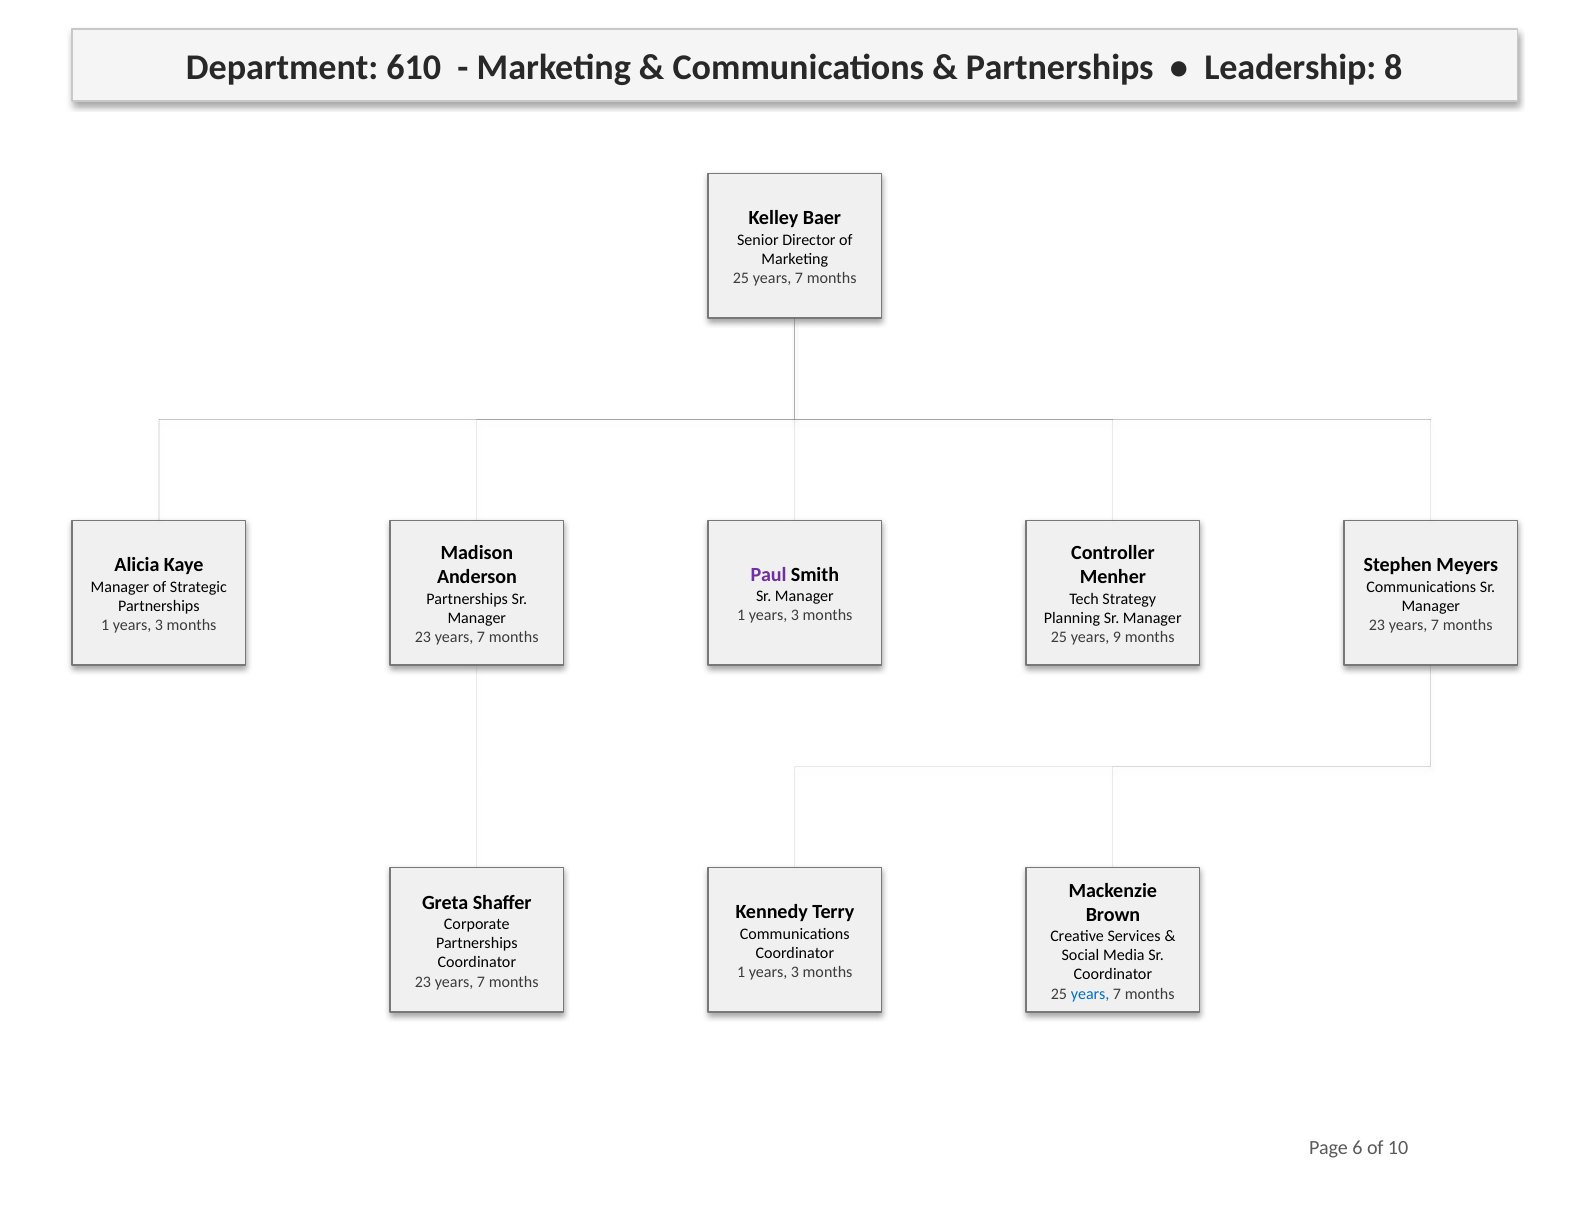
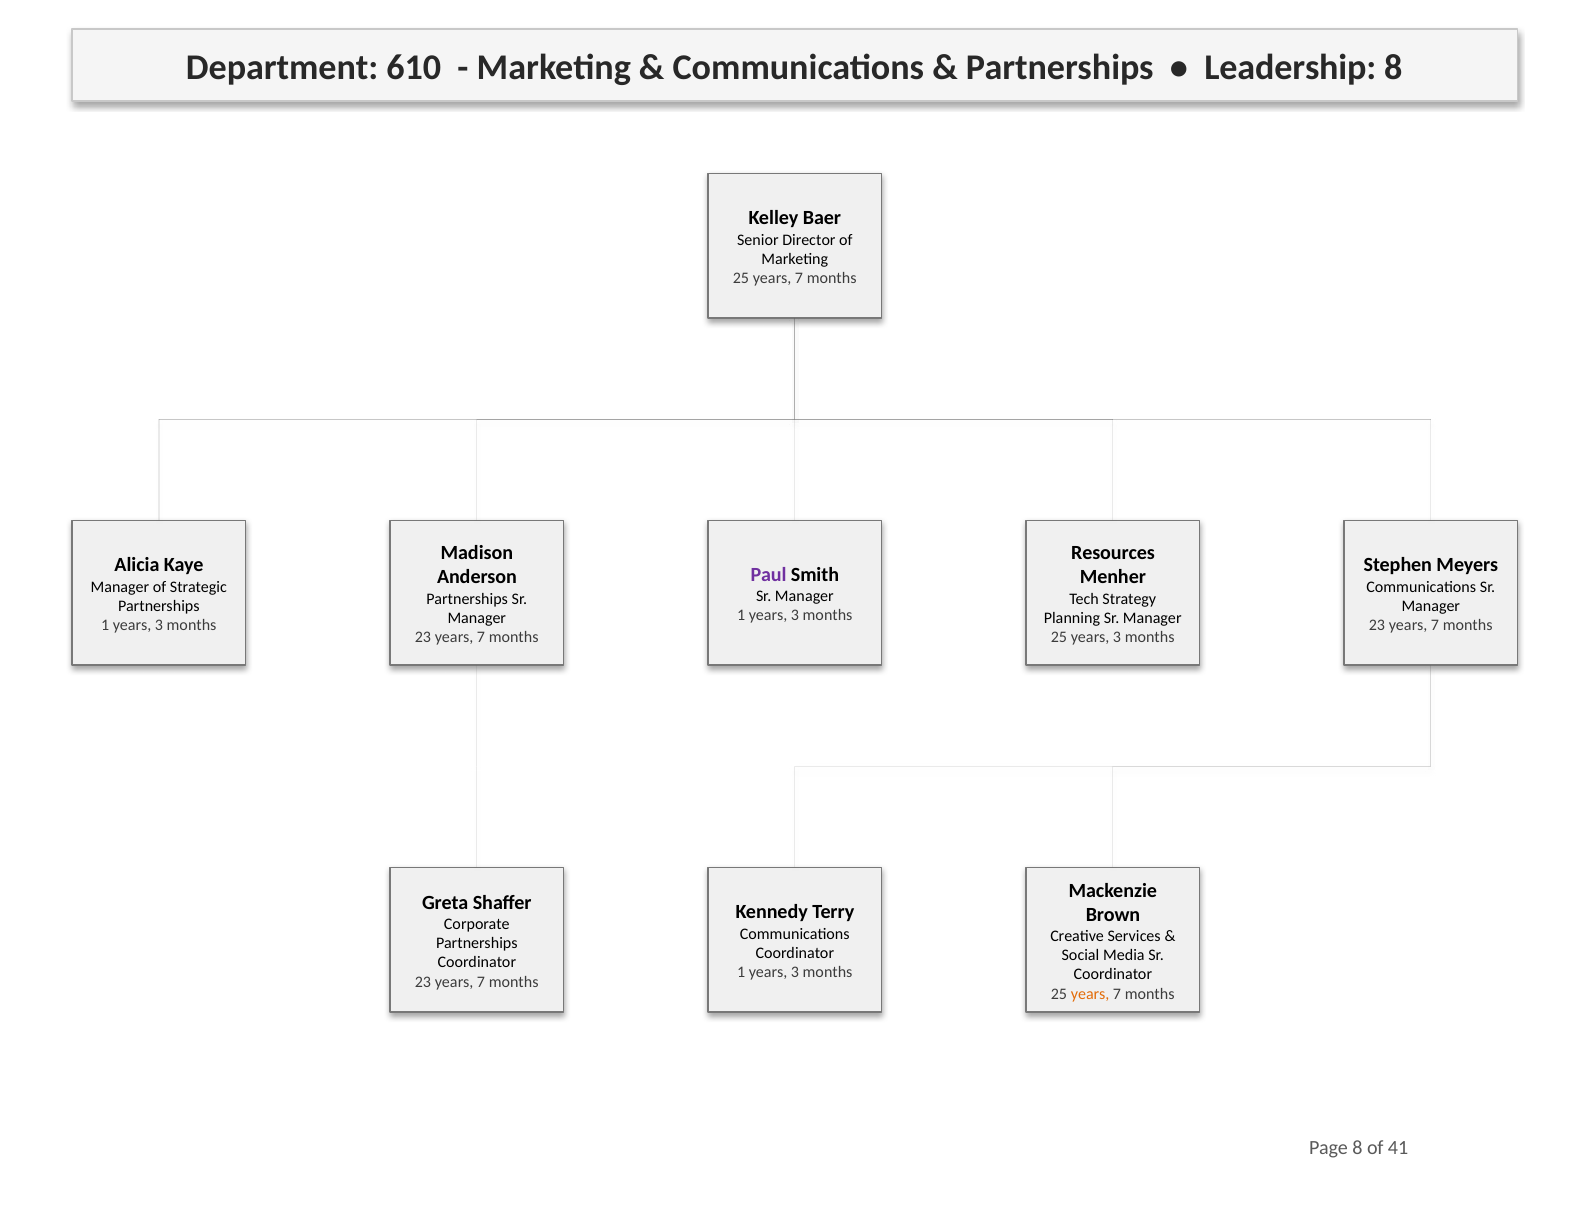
Controller: Controller -> Resources (1113, 553)
25 years 9: 9 -> 3 (1117, 637)
years colour: blue -> orange (1090, 994)
Page 6: 6 -> 8 (1357, 1148)
10: 10 -> 41 (1398, 1148)
